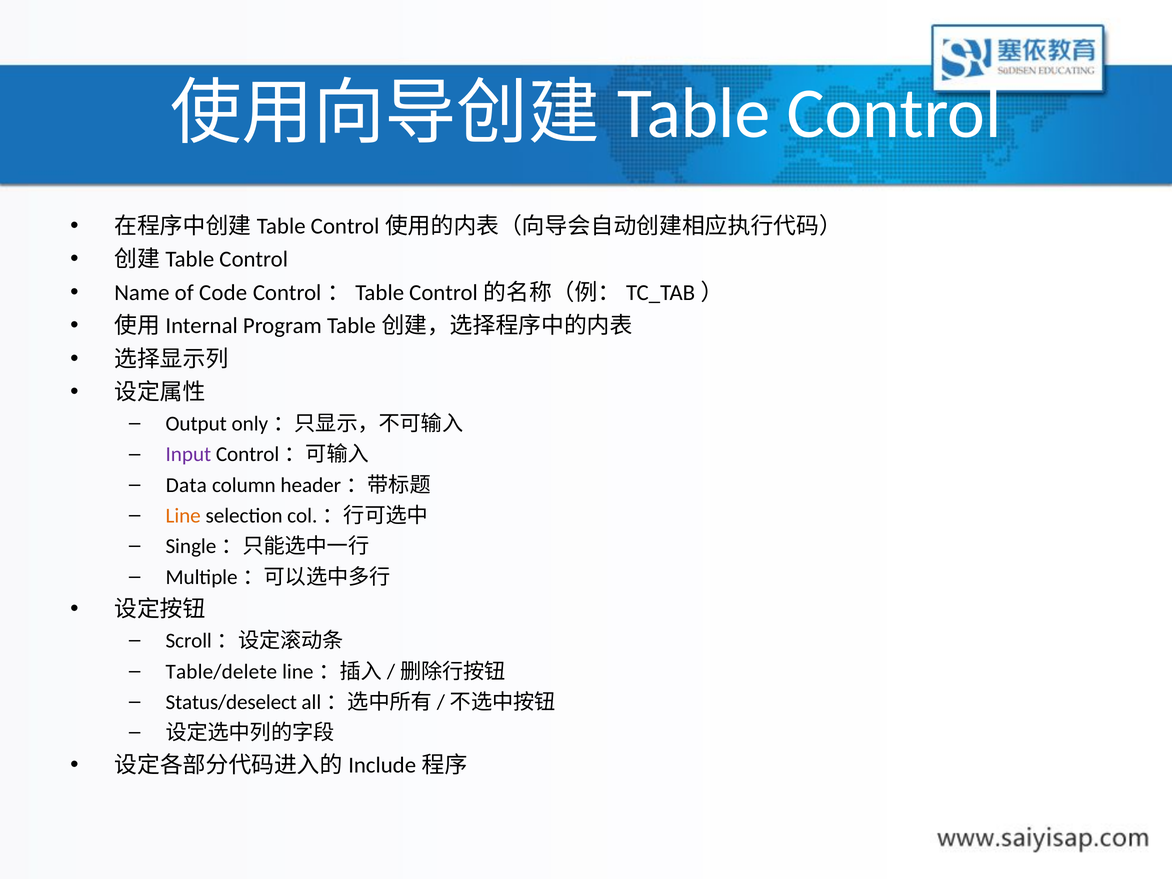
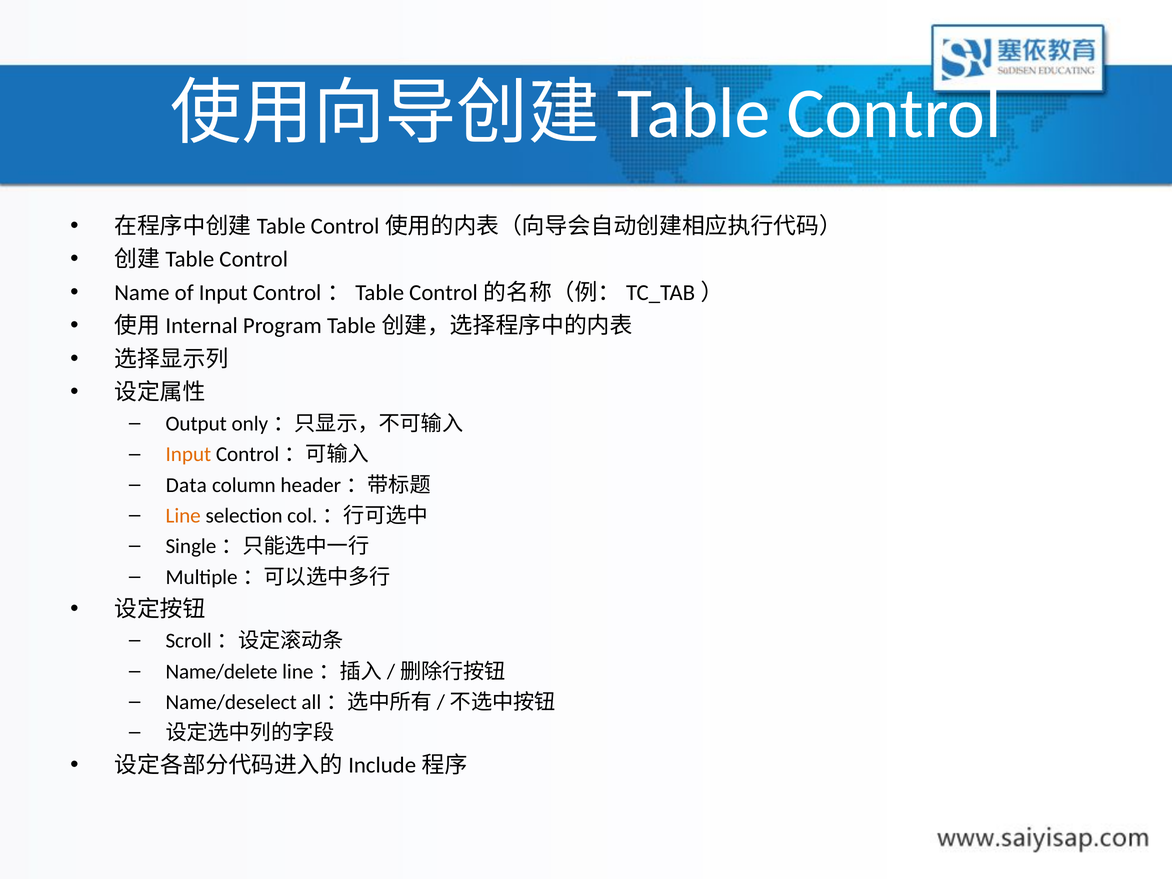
of Code: Code -> Input (223, 293)
Input colour: purple -> orange (188, 454)
Table/delete: Table/delete -> Name/delete (222, 672)
Status/deselect: Status/deselect -> Name/deselect (231, 702)
